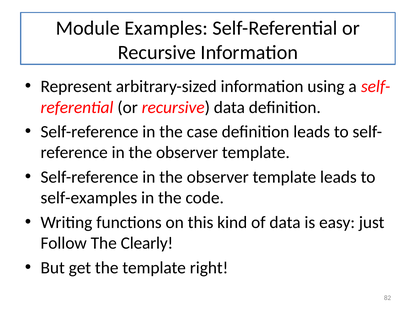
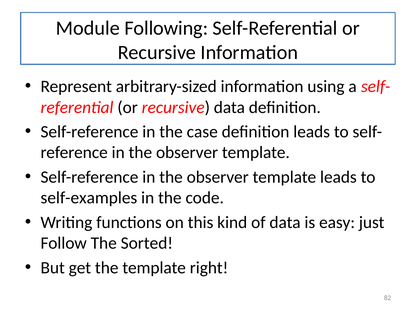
Examples: Examples -> Following (166, 28)
Clearly: Clearly -> Sorted (147, 243)
